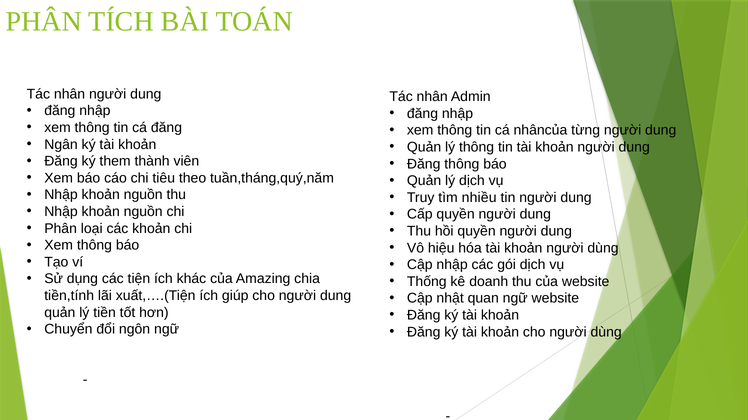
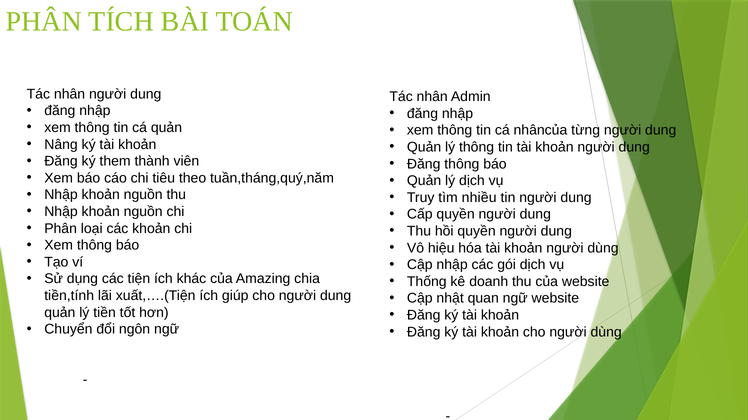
cá đăng: đăng -> quản (166, 128)
Ngân: Ngân -> Nâng (61, 145)
